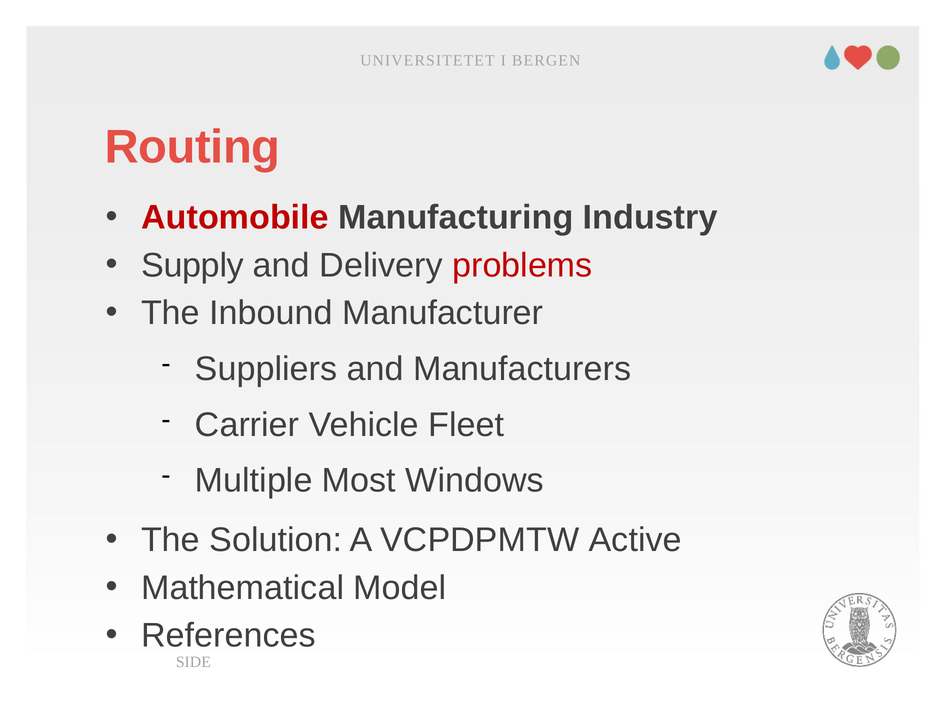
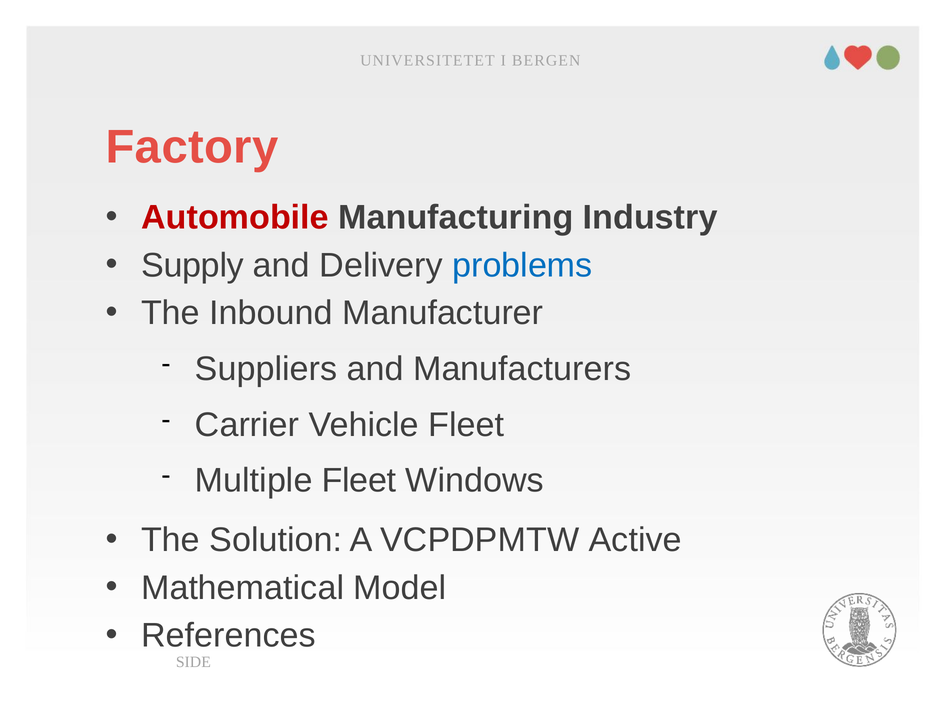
Routing: Routing -> Factory (192, 147)
problems colour: red -> blue (522, 265)
Multiple Most: Most -> Fleet (359, 480)
